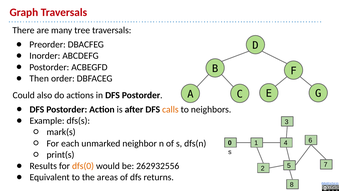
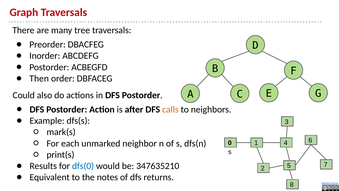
dfs(0 colour: orange -> blue (83, 166)
262932556: 262932556 -> 347635210 (158, 166)
areas: areas -> notes (107, 177)
